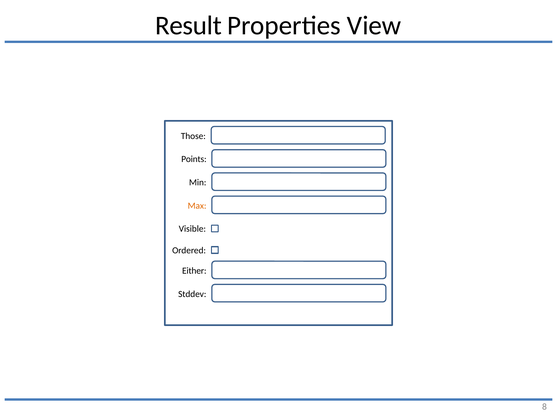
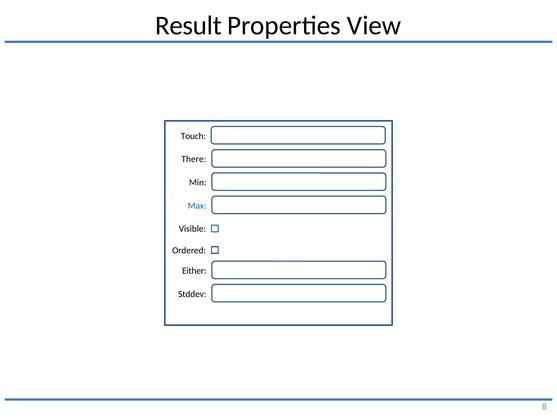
Those: Those -> Touch (193, 136)
Points: Points -> There (194, 159)
Max colour: orange -> blue (197, 206)
